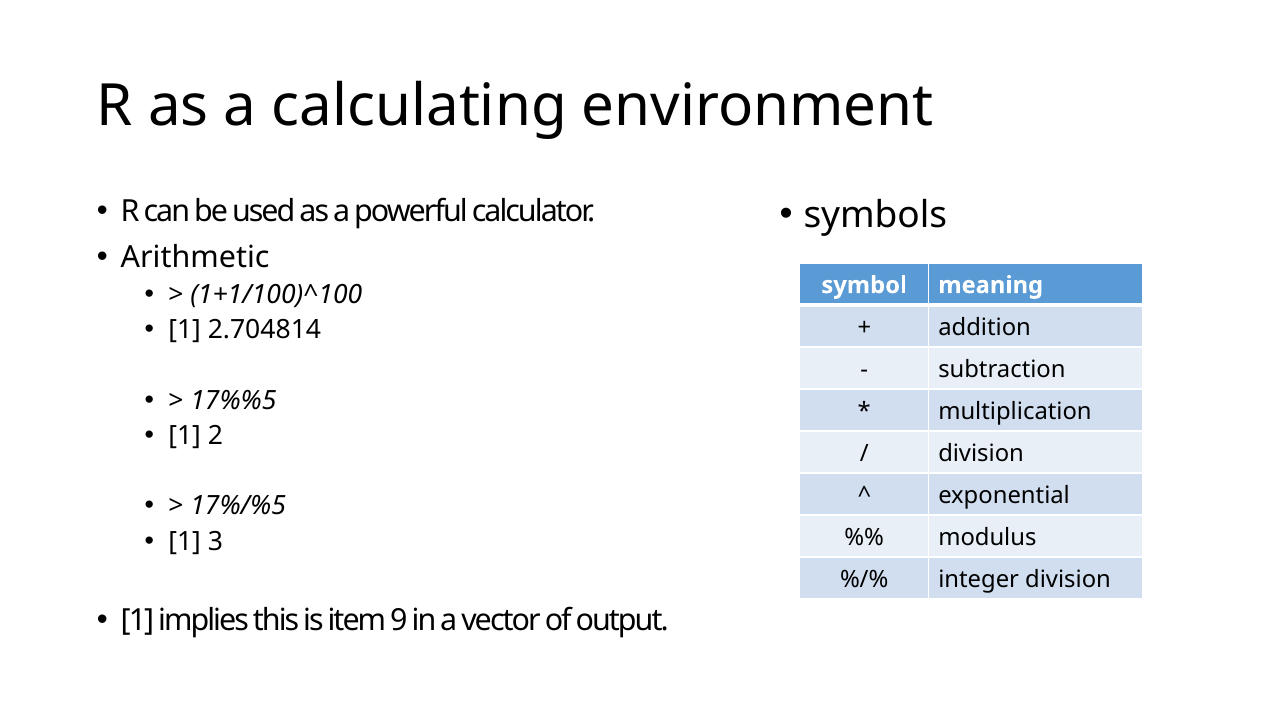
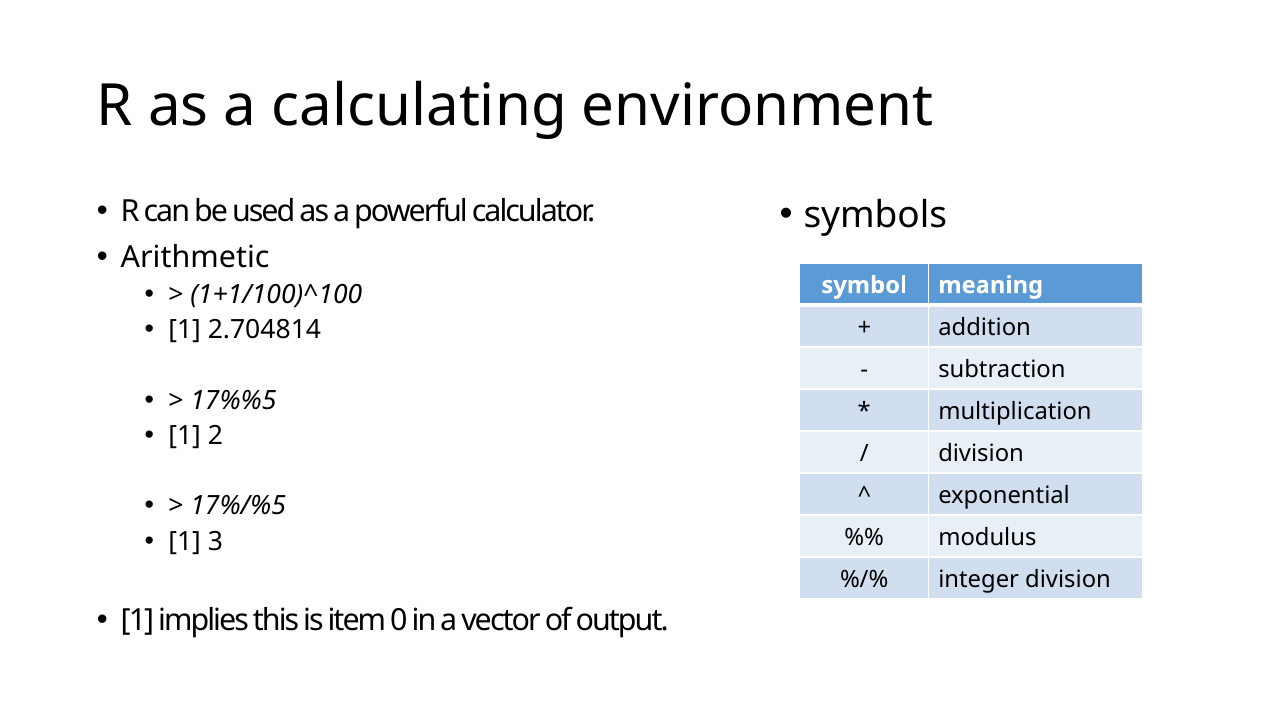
9: 9 -> 0 (399, 620)
